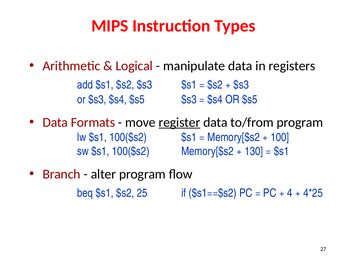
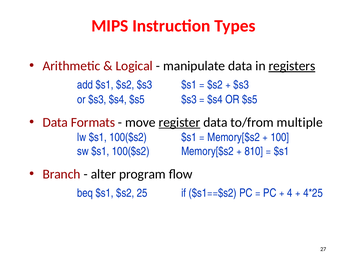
registers underline: none -> present (292, 66)
to/from program: program -> multiple (300, 122)
130: 130 -> 810 (254, 151)
